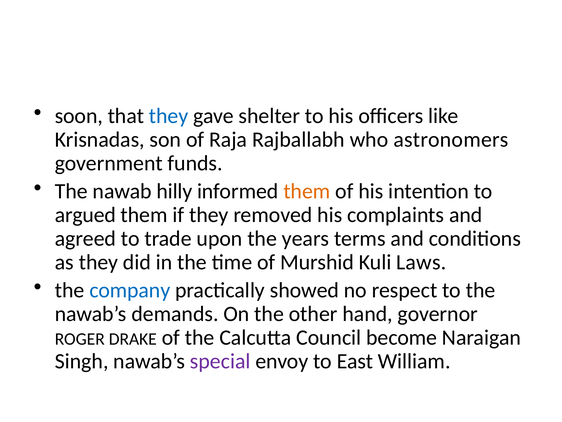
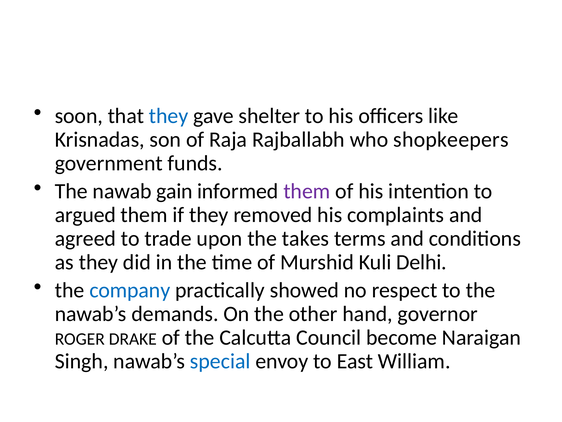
astronomers: astronomers -> shopkeepers (451, 139)
hilly: hilly -> gain (174, 191)
them colour: orange -> purple (307, 191)
years: years -> takes (306, 238)
Laws: Laws -> Delhi (421, 262)
special colour: purple -> blue (220, 361)
